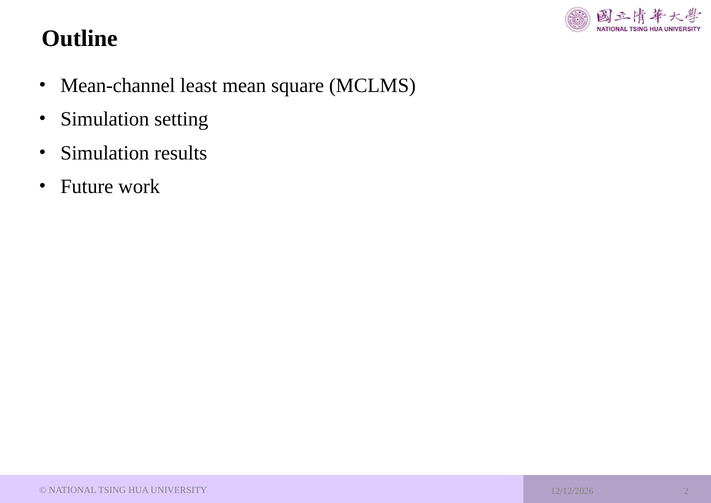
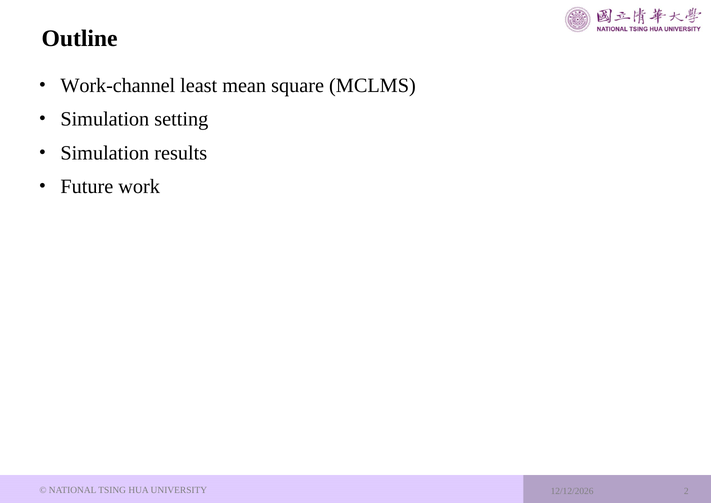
Mean-channel: Mean-channel -> Work-channel (118, 86)
